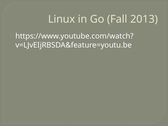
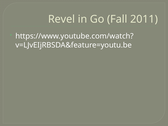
Linux: Linux -> Revel (62, 19)
2013: 2013 -> 2011 (144, 19)
